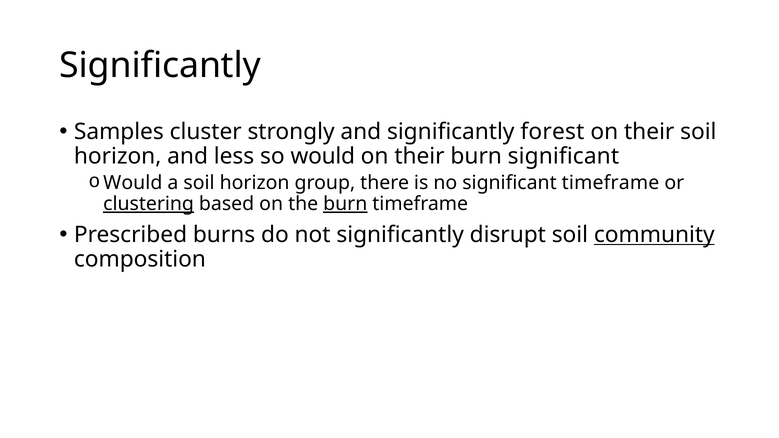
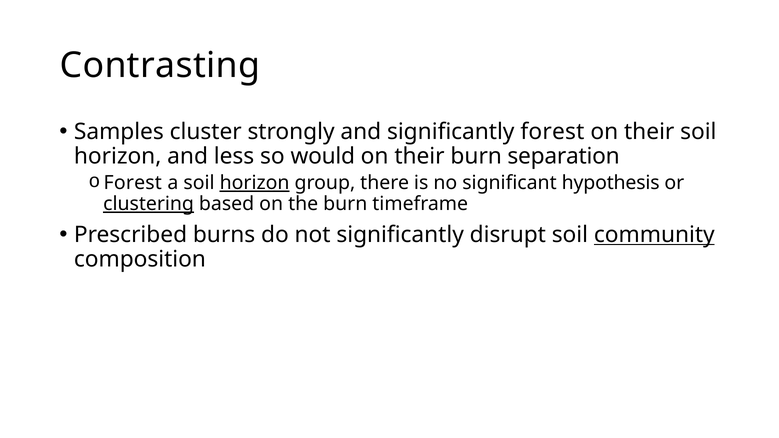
Significantly: Significantly -> Contrasting (160, 65)
burn significant: significant -> separation (564, 156)
Would: Would -> Forest (133, 183)
horizon underline: none -> present (255, 183)
significant timeframe: timeframe -> hypothesis (611, 183)
burn underline: present -> none (345, 204)
